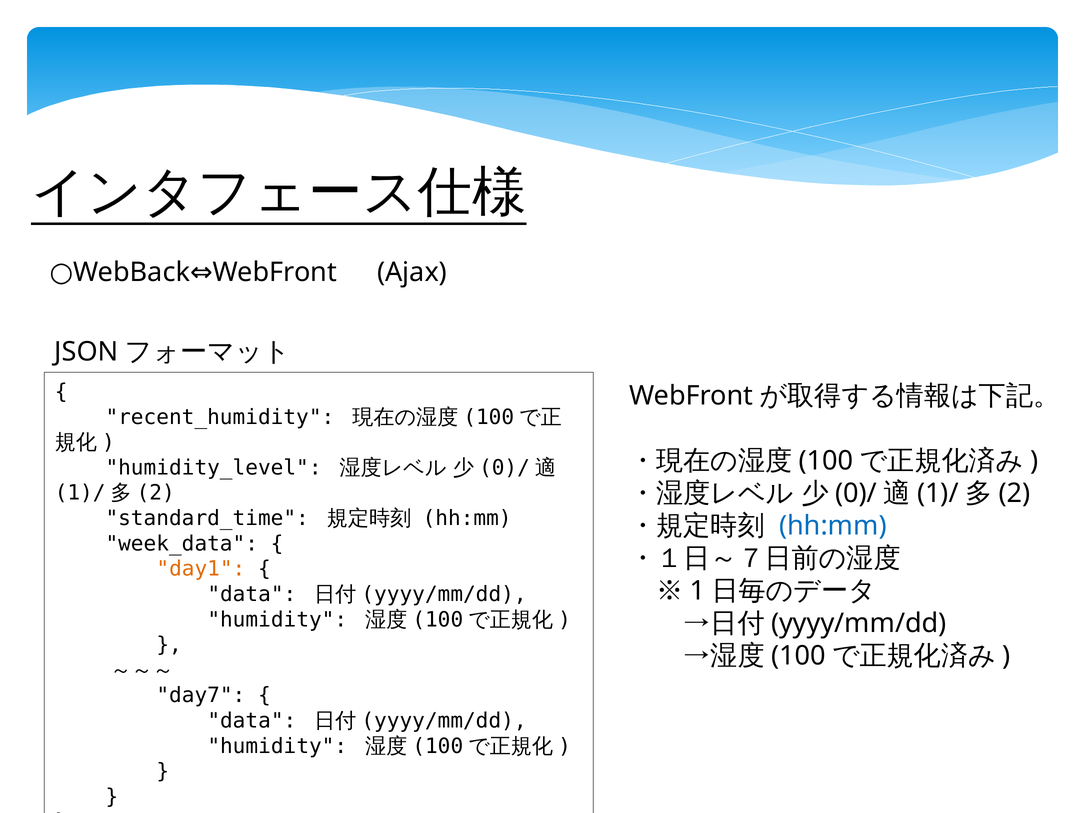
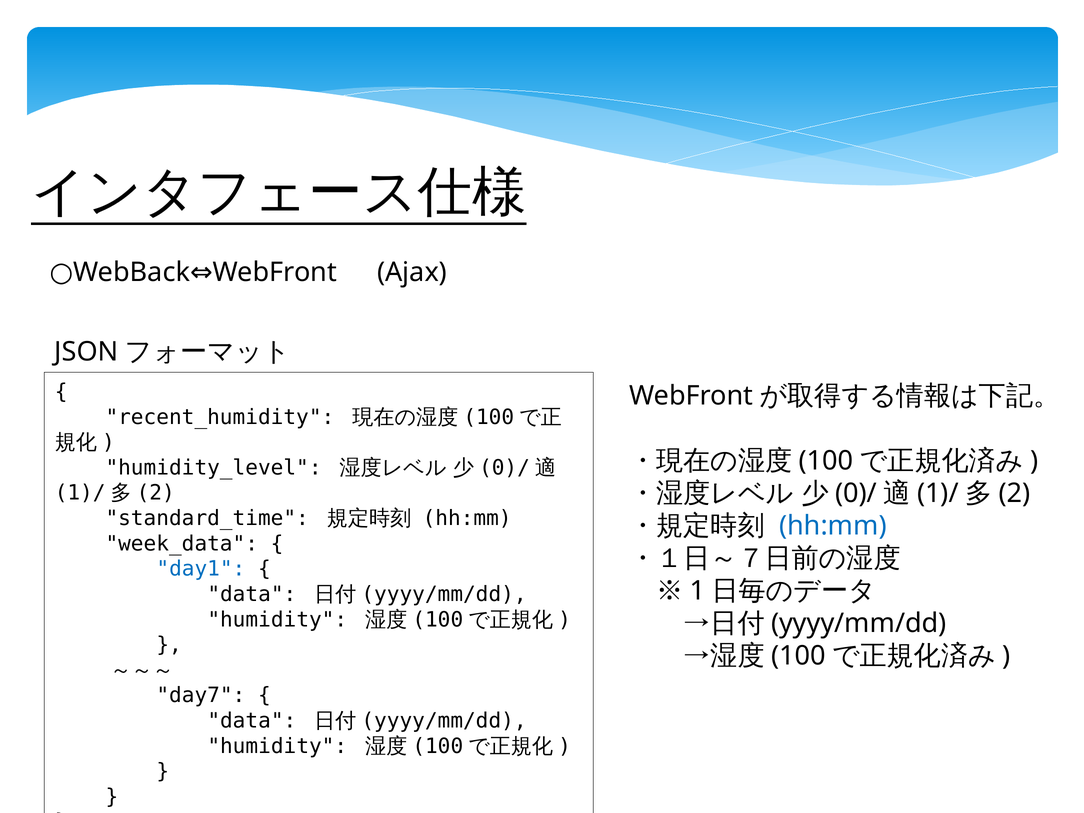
day1 colour: orange -> blue (201, 569)
